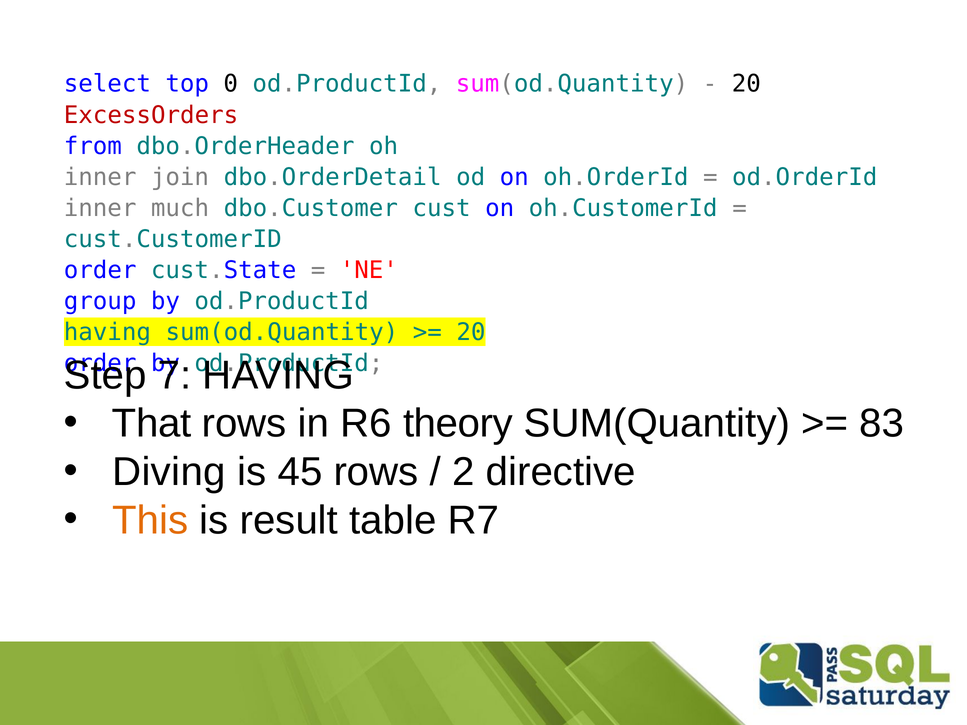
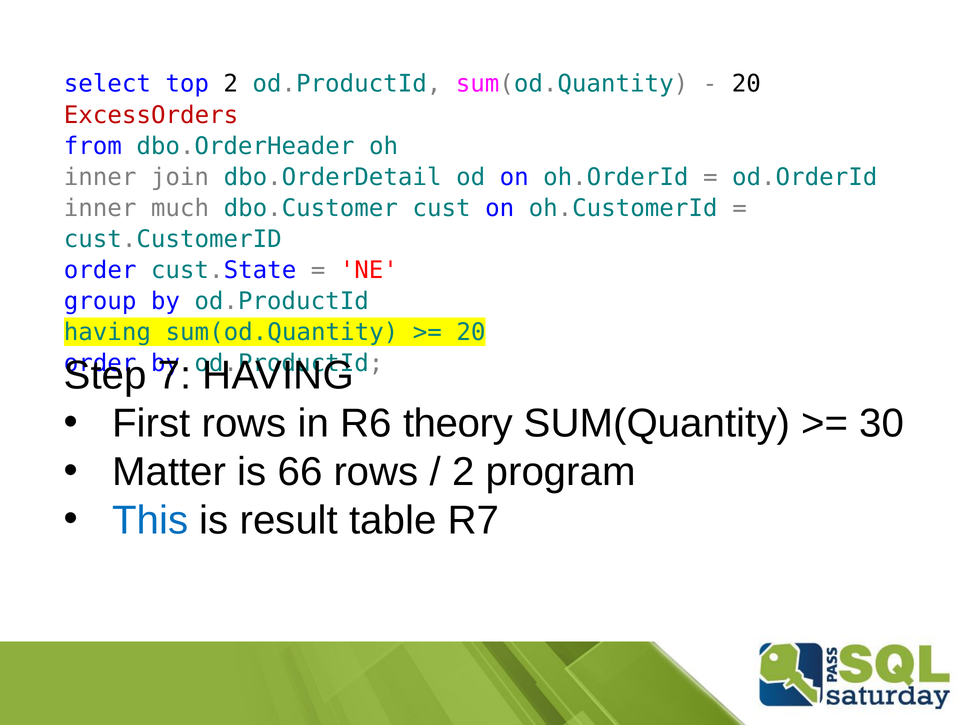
top 0: 0 -> 2 (231, 84)
That: That -> First (151, 424)
83: 83 -> 30 (882, 424)
Diving: Diving -> Matter (169, 472)
45: 45 -> 66 (300, 472)
directive: directive -> program (561, 472)
This colour: orange -> blue (150, 520)
